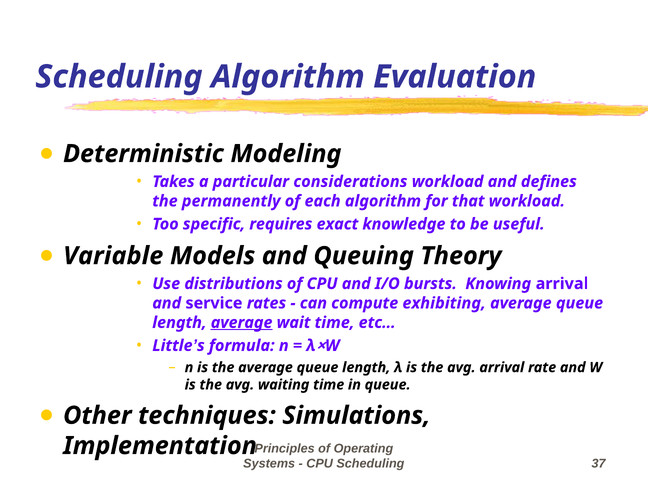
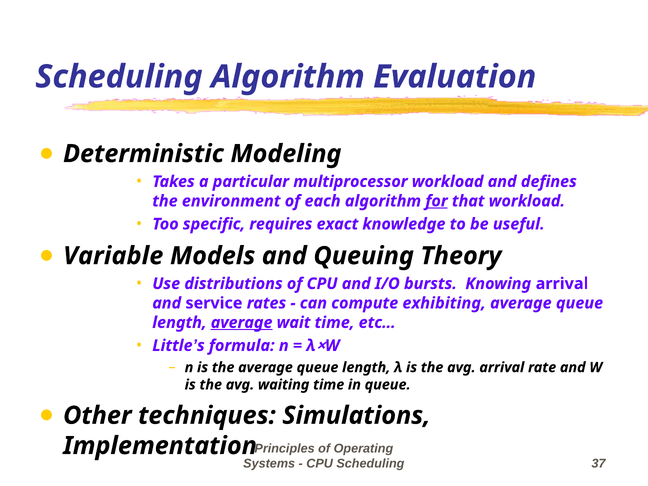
considerations: considerations -> multiprocessor (350, 182)
permanently: permanently -> environment (231, 201)
for underline: none -> present (437, 201)
